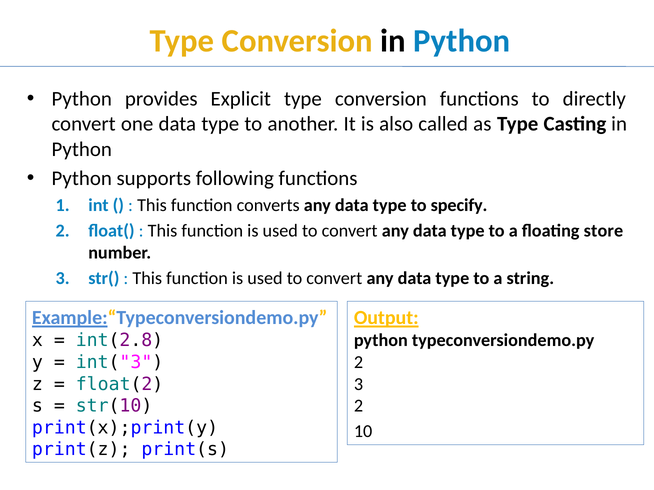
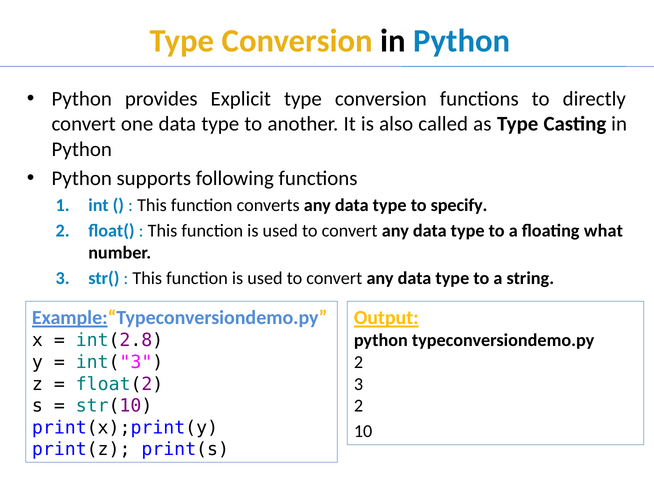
store: store -> what (603, 231)
